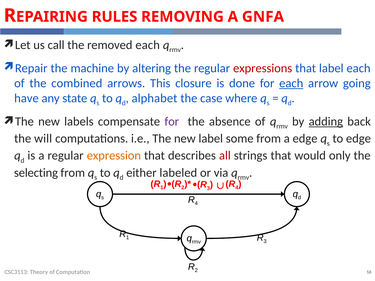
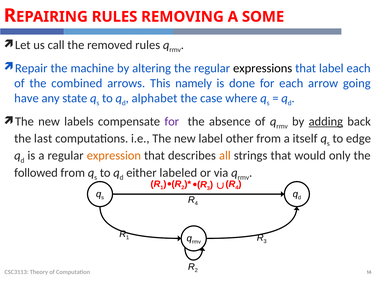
GNFA: GNFA -> SOME (263, 17)
removed each: each -> rules (148, 45)
expressions colour: red -> black (263, 68)
closure: closure -> namely (194, 83)
each underline: present -> none (291, 83)
will: will -> last (43, 139)
some: some -> other (240, 139)
a edge: edge -> itself (305, 139)
all colour: red -> orange (225, 156)
selecting: selecting -> followed (36, 173)
